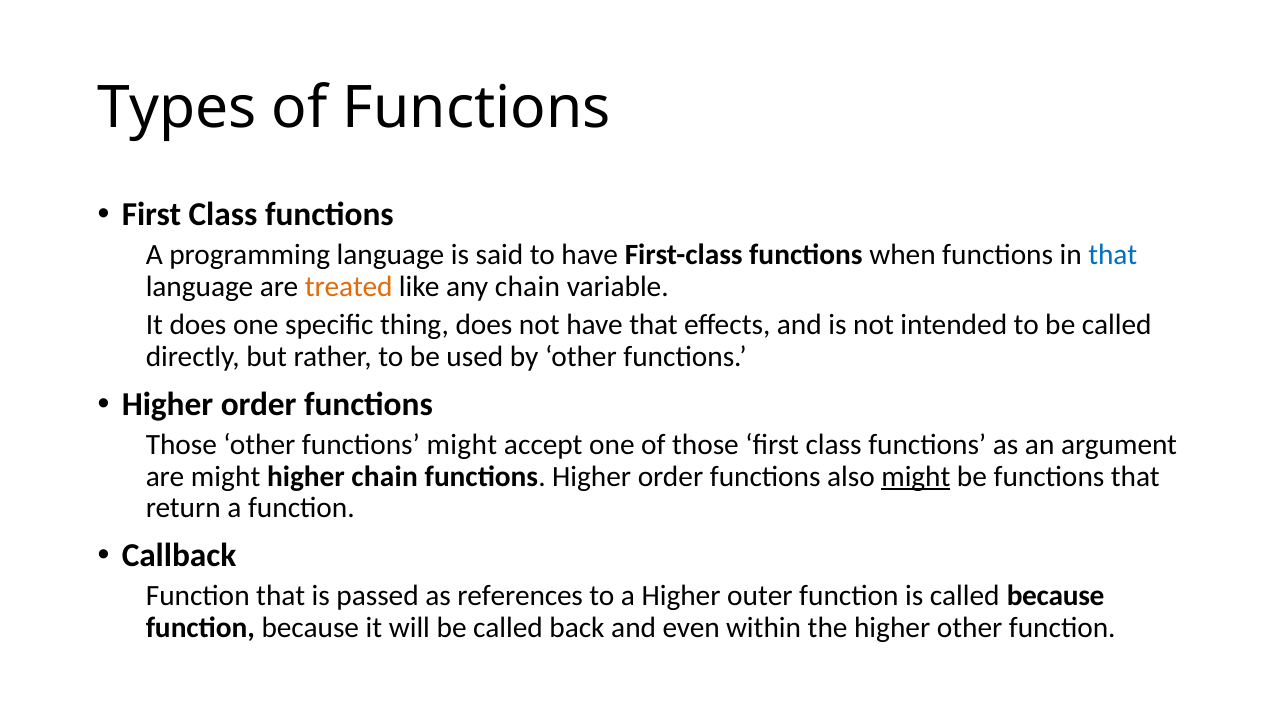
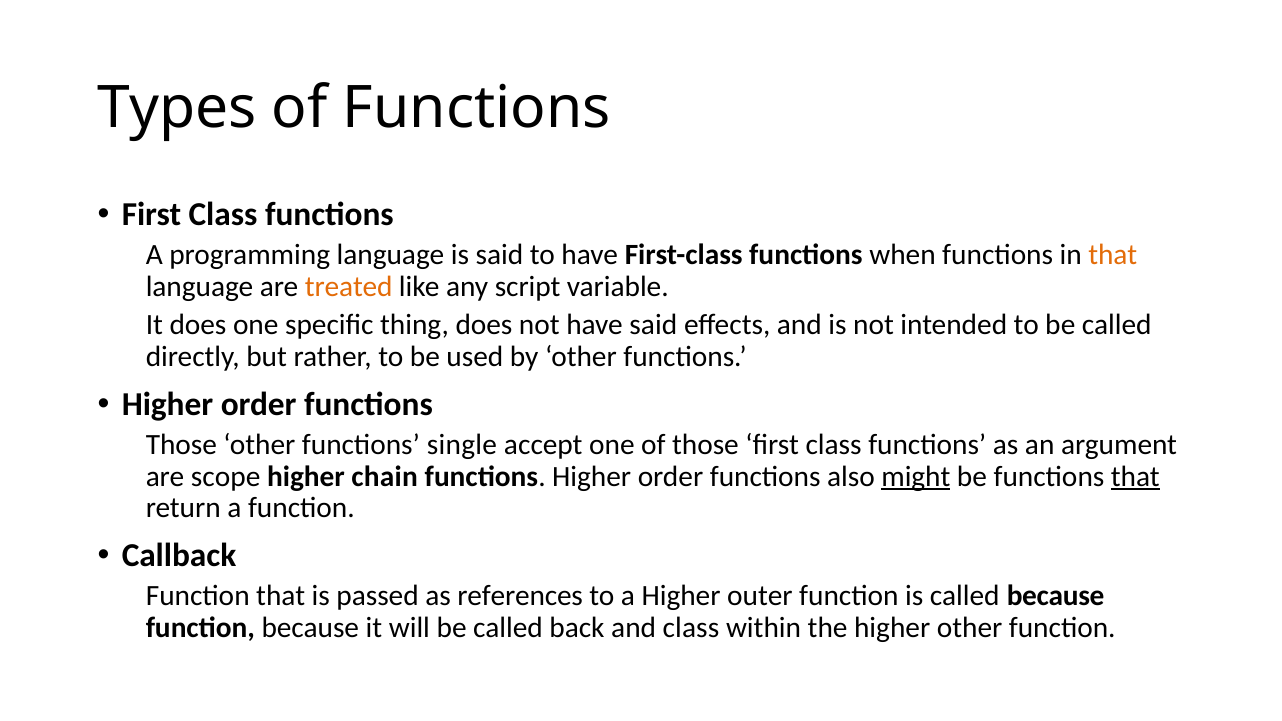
that colour: blue -> orange (1113, 255)
any chain: chain -> script (528, 287)
have that: that -> said (653, 325)
functions might: might -> single (462, 445)
are might: might -> scope (226, 476)
that underline: none -> present (1135, 476)
and even: even -> class (691, 628)
